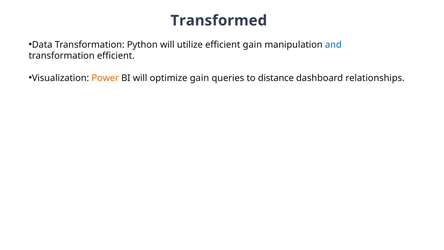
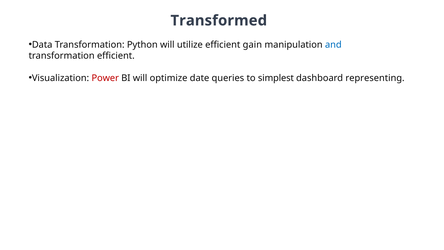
Power colour: orange -> red (105, 78)
optimize gain: gain -> date (200, 78)
distance: distance -> simplest (276, 78)
relationships: relationships -> representing (375, 78)
